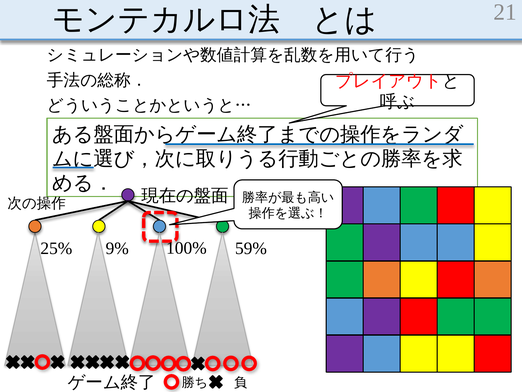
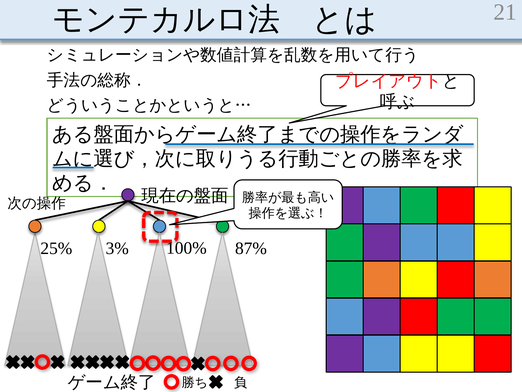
9%: 9% -> 3% (117, 248)
59%: 59% -> 87% (251, 248)
